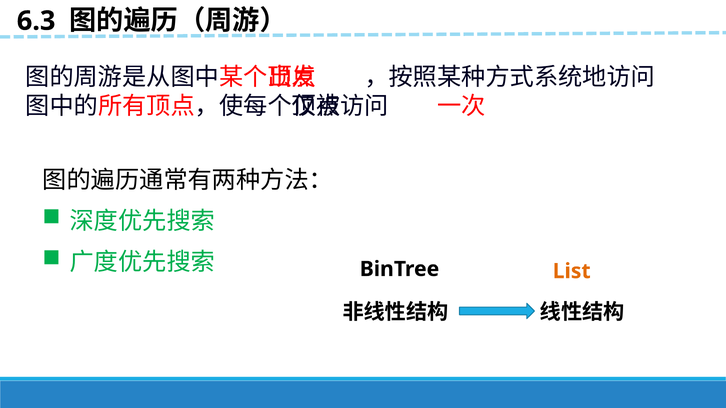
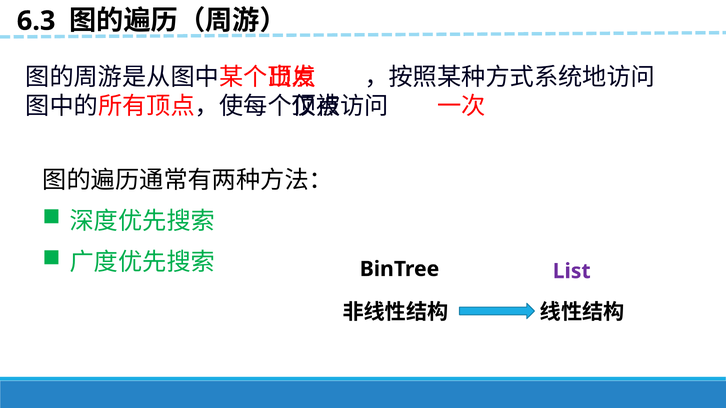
List colour: orange -> purple (572, 271)
